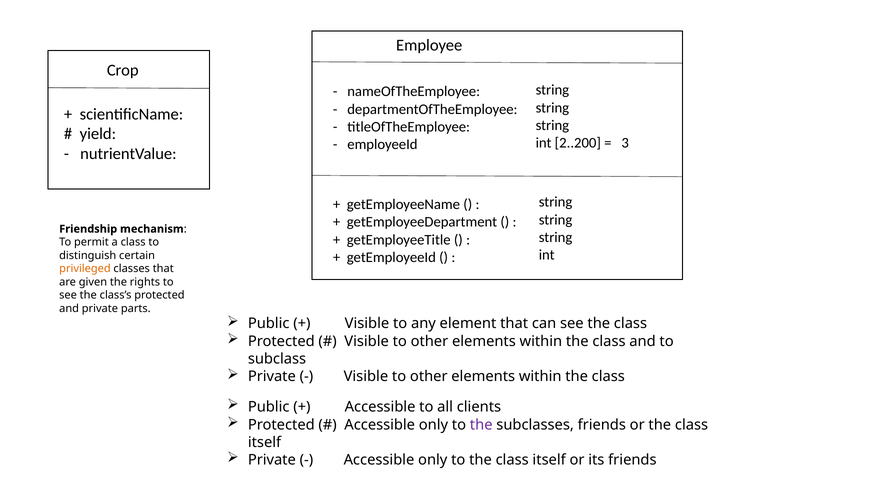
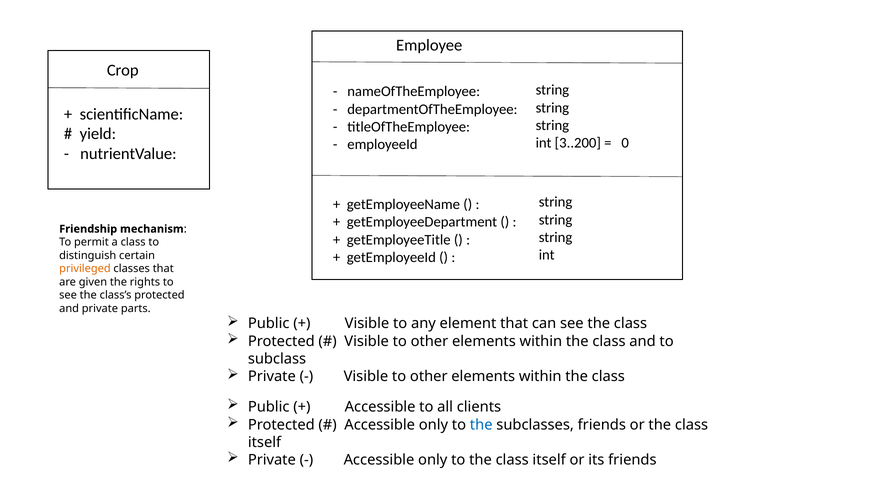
2..200: 2..200 -> 3..200 (578, 143)
3: 3 -> 0 (625, 143)
the colour: purple -> blue (481, 425)
